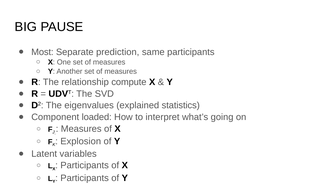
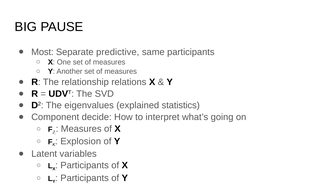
prediction: prediction -> predictive (118, 52)
compute: compute -> relations (129, 82)
loaded: loaded -> decide (97, 117)
